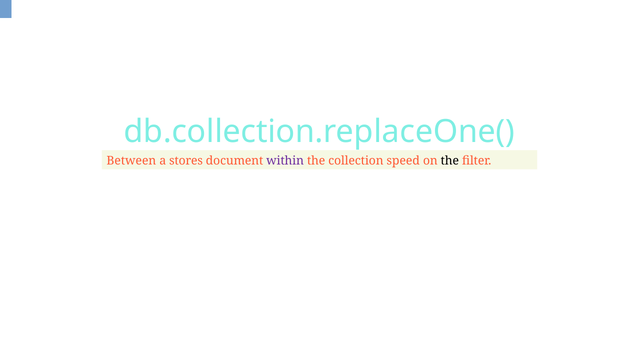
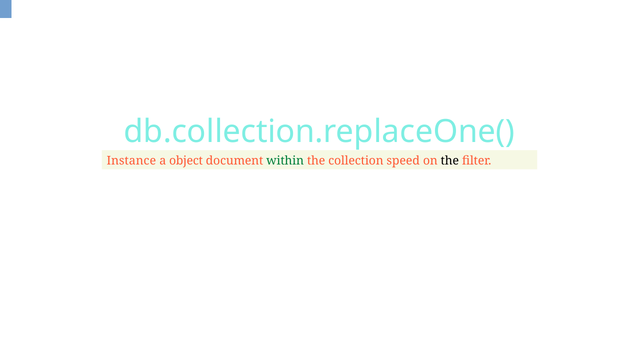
Between: Between -> Instance (131, 160)
stores: stores -> object (186, 160)
within colour: purple -> green (285, 160)
